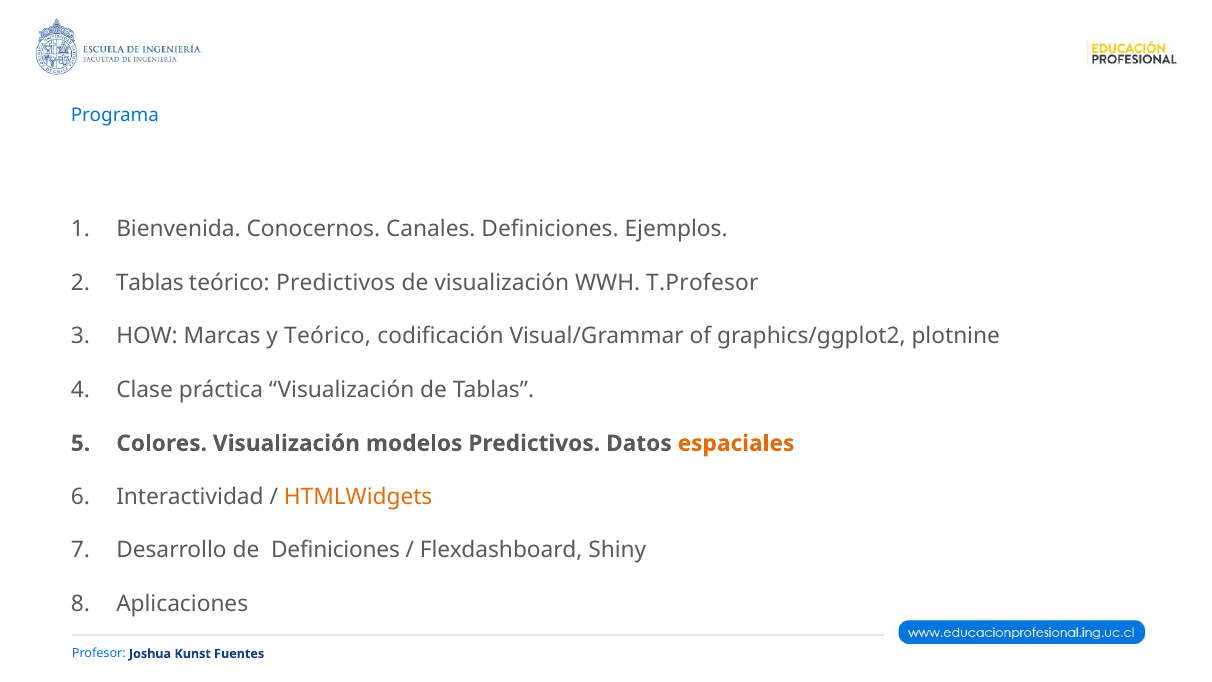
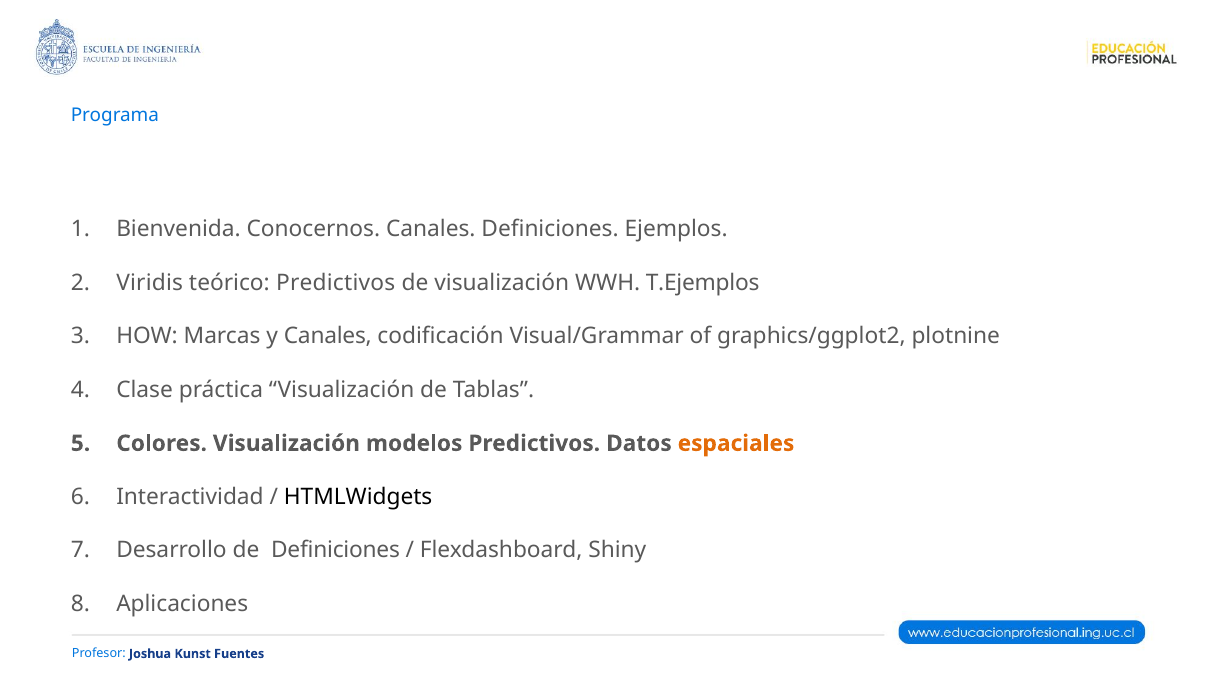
Tablas: Tablas -> Viridis (150, 283)
T.Profesor: T.Profesor -> T.Ejemplos (703, 283)
y Teórico: Teórico -> Canales (328, 336)
HTMLWidgets colour: orange -> black (358, 497)
